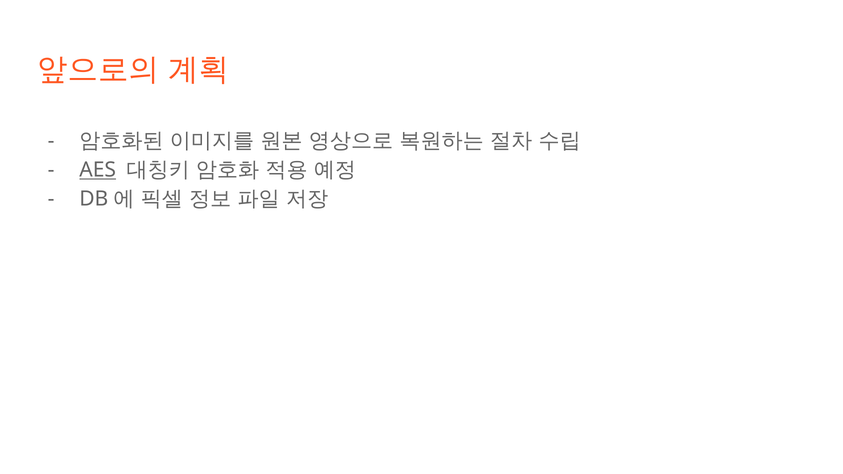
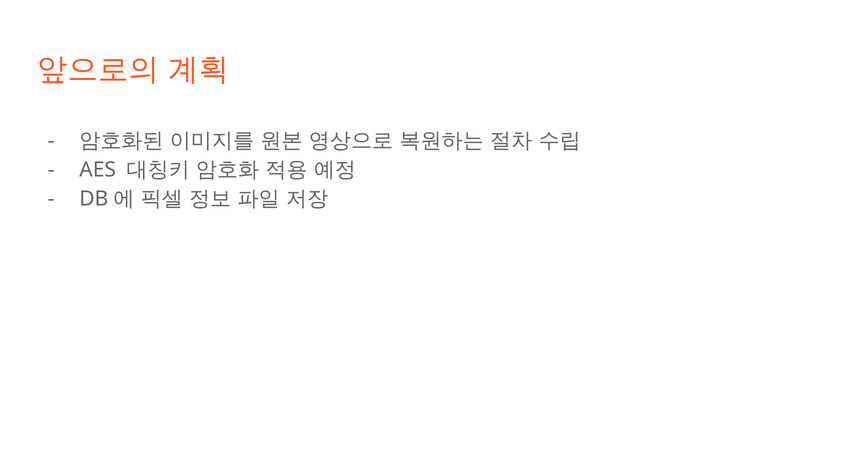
AES underline: present -> none (98, 170)
